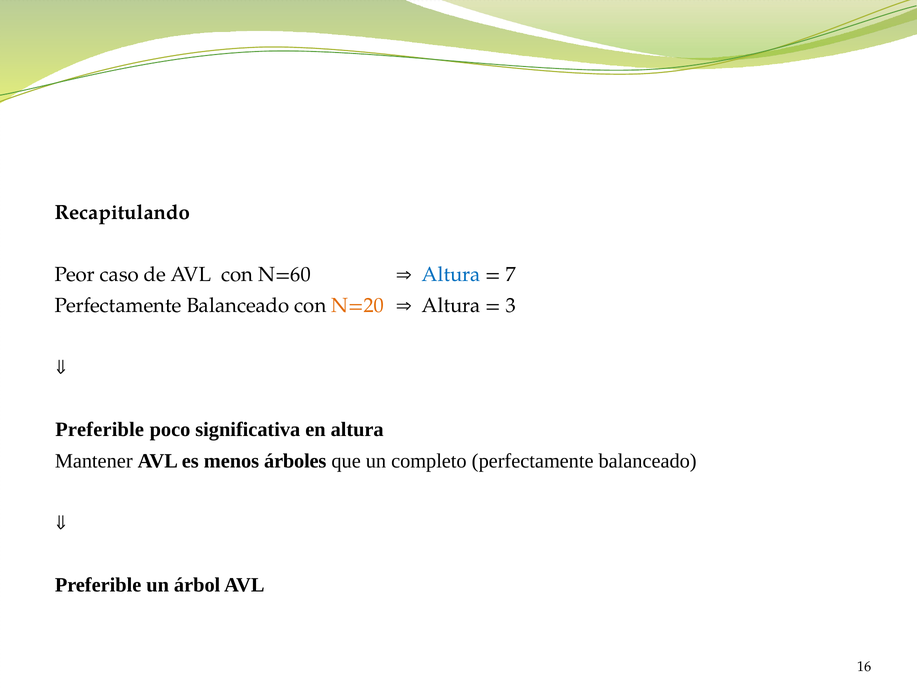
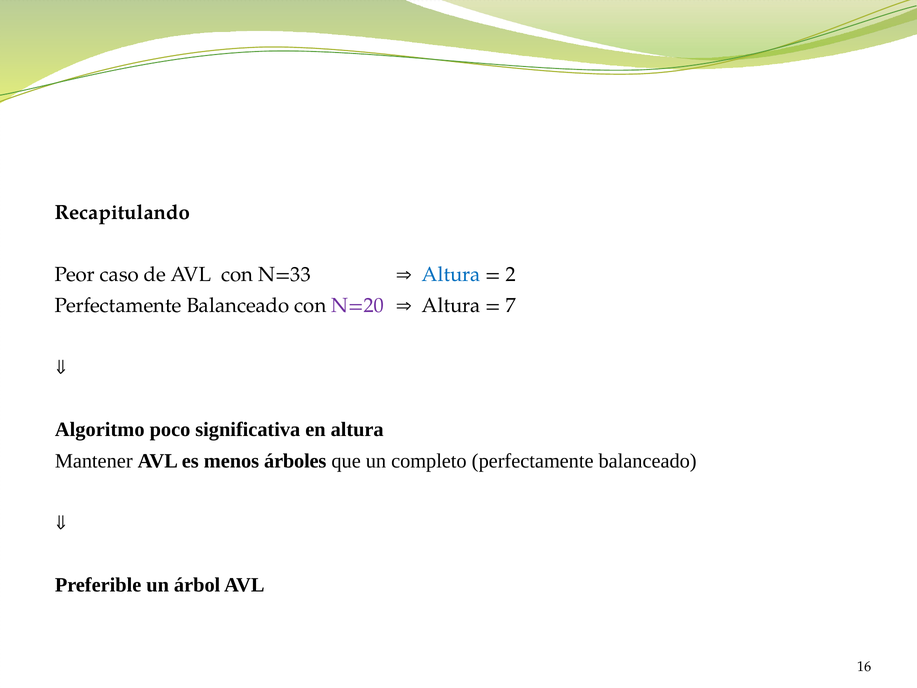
N=60: N=60 -> N=33 (284, 274)
7: 7 -> 2 (511, 274)
N=20 colour: orange -> purple (358, 305)
3: 3 -> 7 (511, 305)
Preferible: Preferible -> Algoritmo (100, 430)
